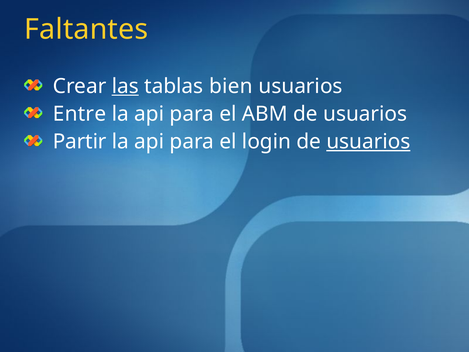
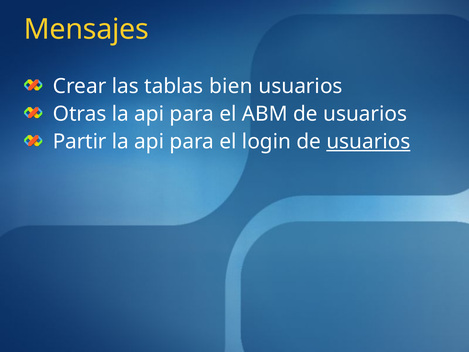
Faltantes: Faltantes -> Mensajes (86, 29)
las underline: present -> none (125, 86)
Entre: Entre -> Otras (80, 114)
